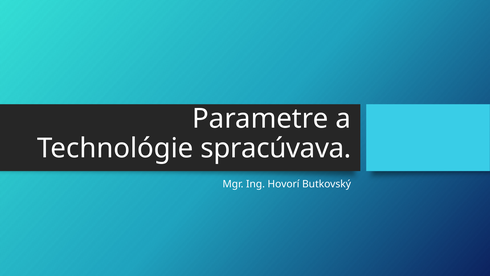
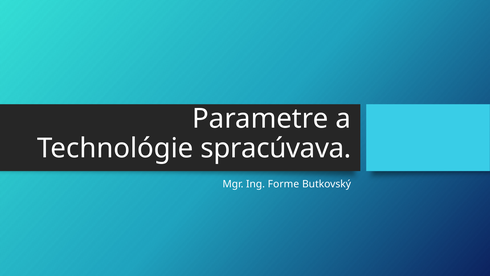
Hovorí: Hovorí -> Forme (283, 184)
